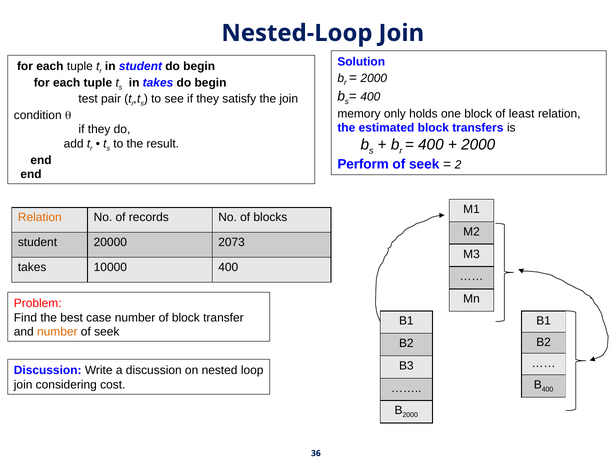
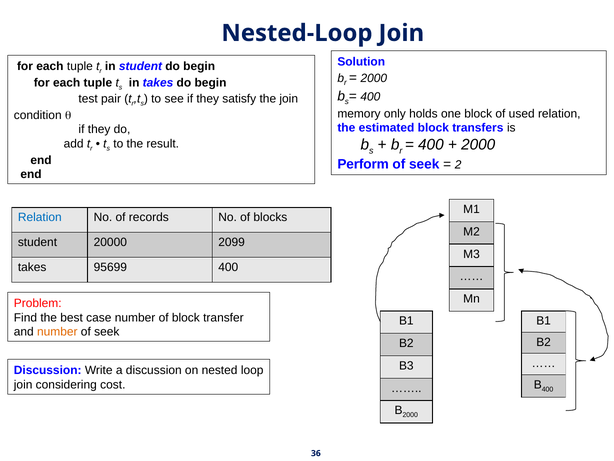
least: least -> used (522, 114)
Relation colour: orange -> blue (40, 217)
2073: 2073 -> 2099 (232, 242)
10000: 10000 -> 95699 (110, 267)
